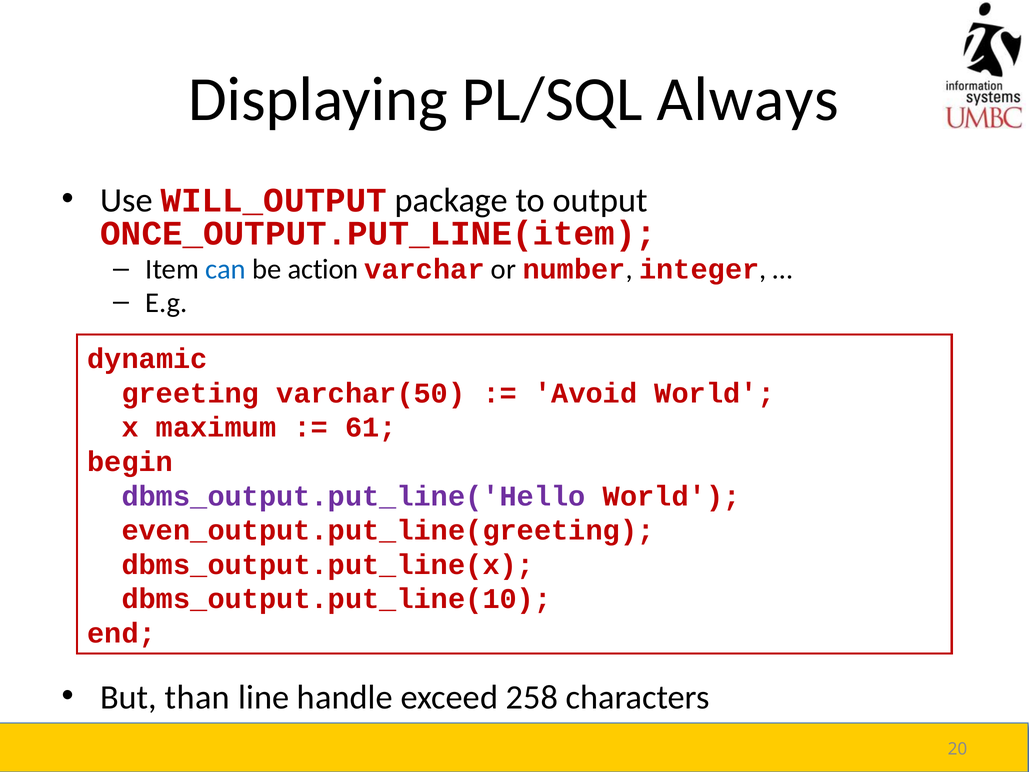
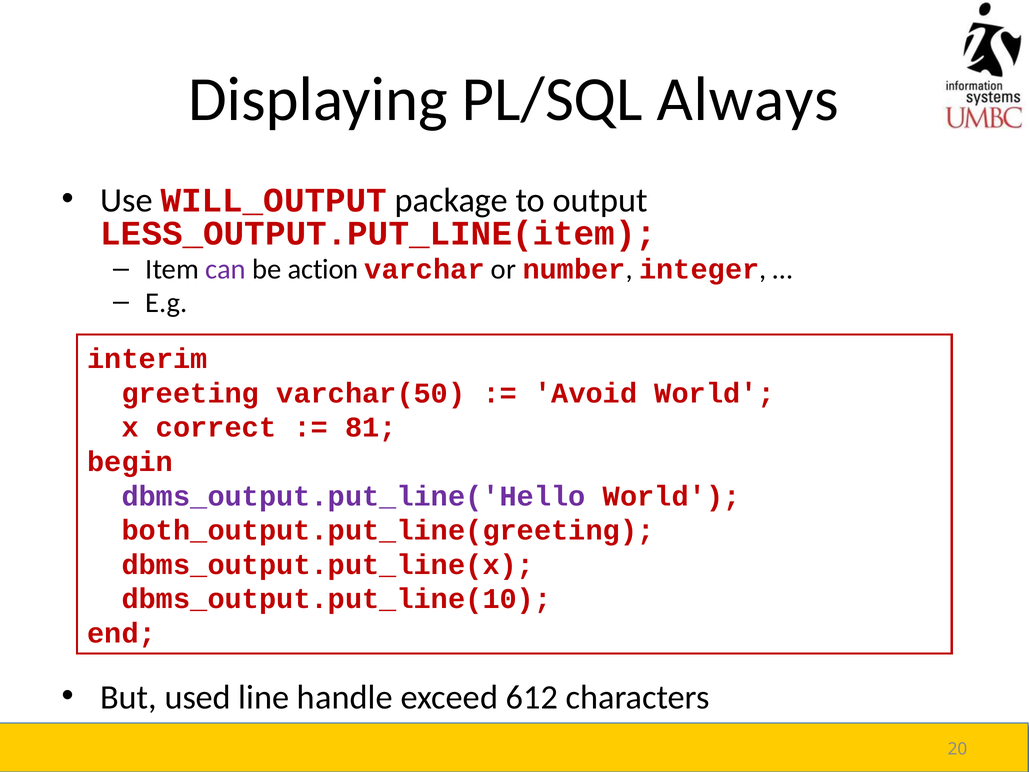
ONCE_OUTPUT.PUT_LINE(item: ONCE_OUTPUT.PUT_LINE(item -> LESS_OUTPUT.PUT_LINE(item (378, 233)
can colour: blue -> purple (226, 269)
dynamic: dynamic -> interim (147, 359)
maximum: maximum -> correct (216, 427)
61: 61 -> 81 (371, 427)
even_output.put_line(greeting: even_output.put_line(greeting -> both_output.put_line(greeting (388, 530)
than: than -> used (198, 697)
258: 258 -> 612 (532, 697)
